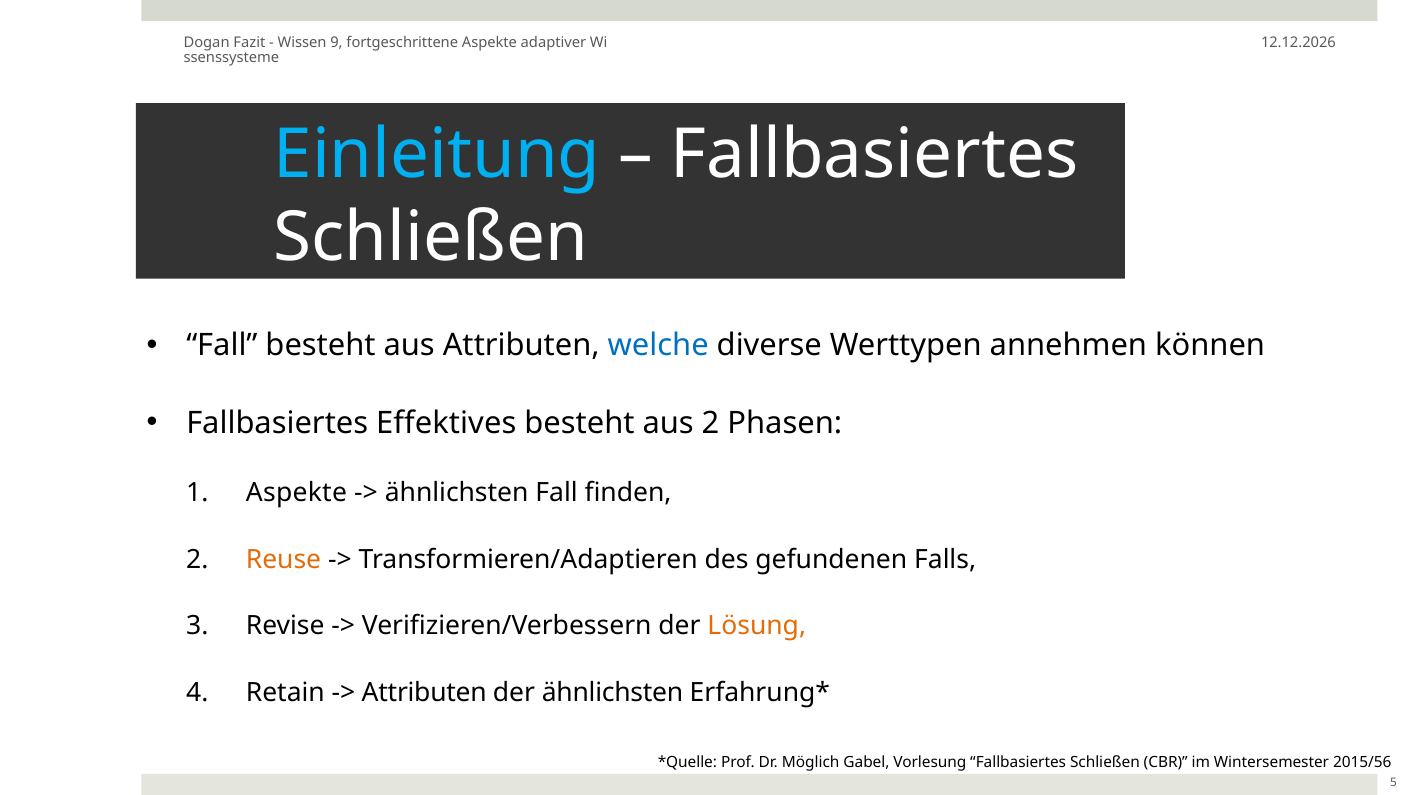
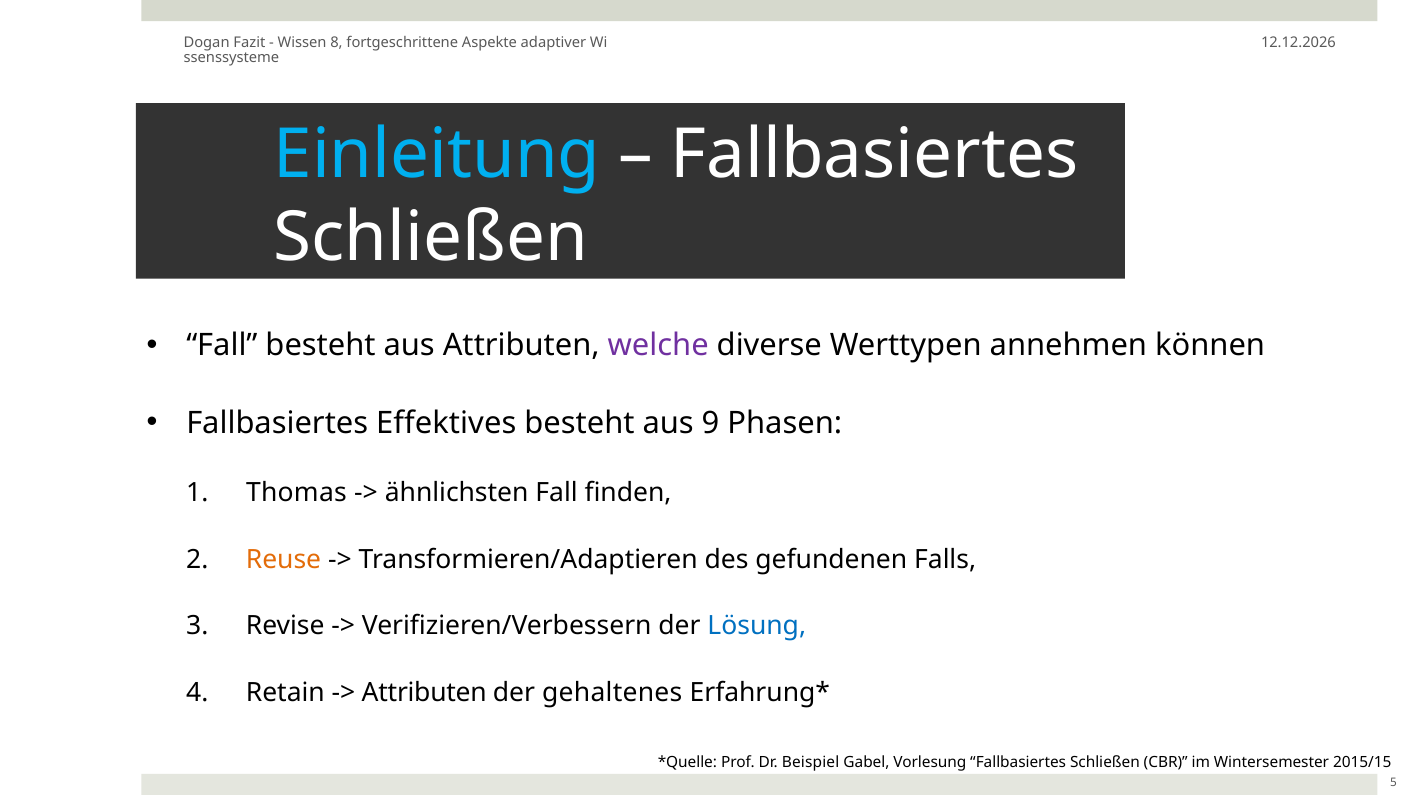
9: 9 -> 8 (336, 43)
welche colour: blue -> purple (658, 346)
aus 2: 2 -> 9 (711, 423)
Aspekte: Aspekte -> Thomas (296, 492)
Lösung colour: orange -> blue (757, 626)
der ähnlichsten: ähnlichsten -> gehaltenes (612, 693)
Möglich: Möglich -> Beispiel (811, 762)
2015/56: 2015/56 -> 2015/15 (1362, 762)
